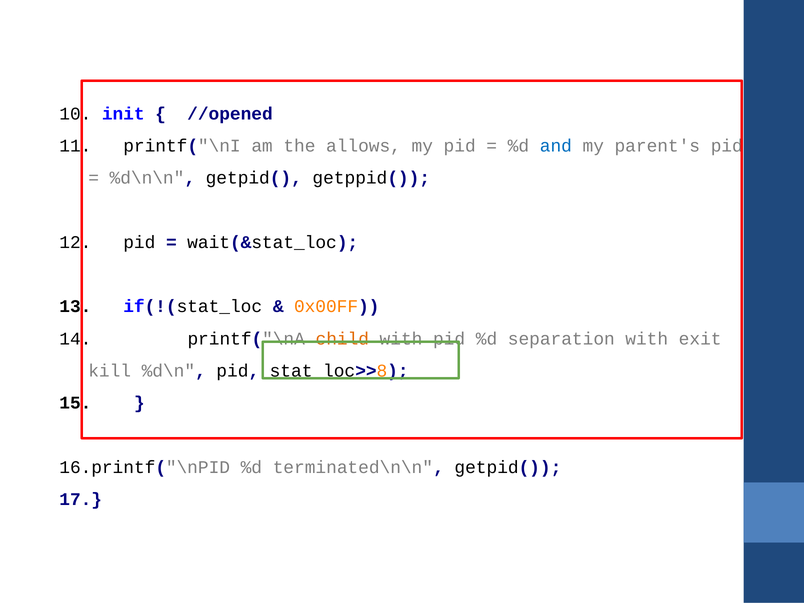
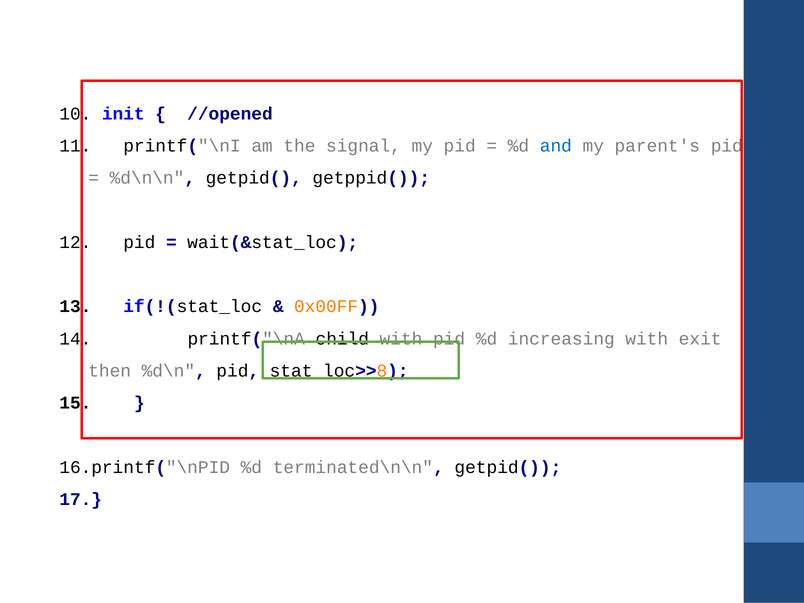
allows: allows -> signal (364, 146)
child colour: orange -> black (342, 339)
separation: separation -> increasing (561, 339)
kill: kill -> then (110, 371)
